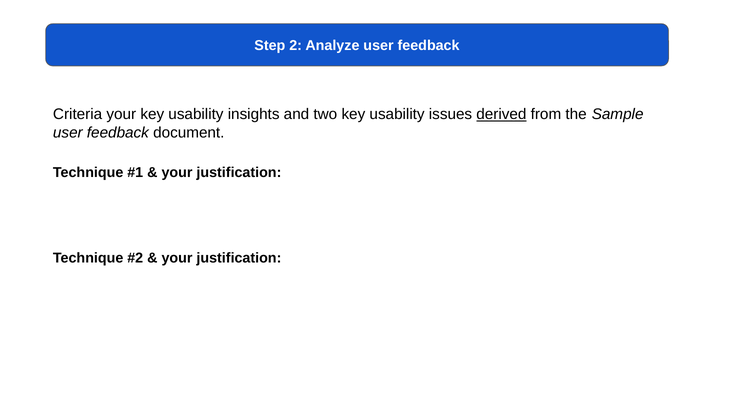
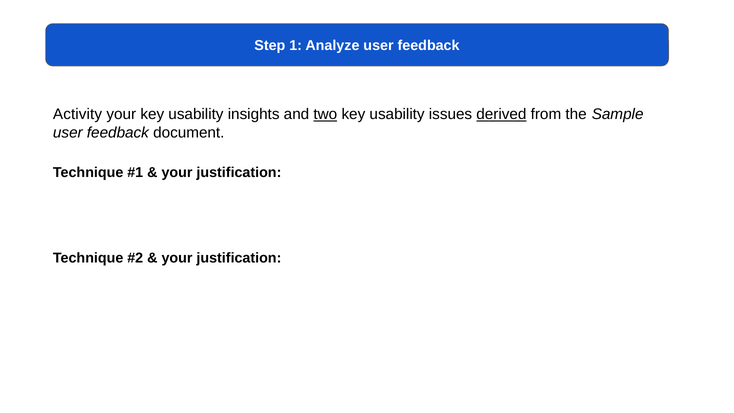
2: 2 -> 1 (296, 46)
Criteria: Criteria -> Activity (78, 114)
two underline: none -> present (325, 114)
